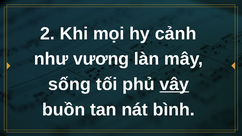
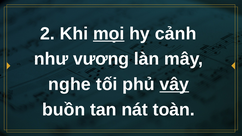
mọi underline: none -> present (109, 34)
sống: sống -> nghe (69, 84)
bình: bình -> toàn (174, 110)
